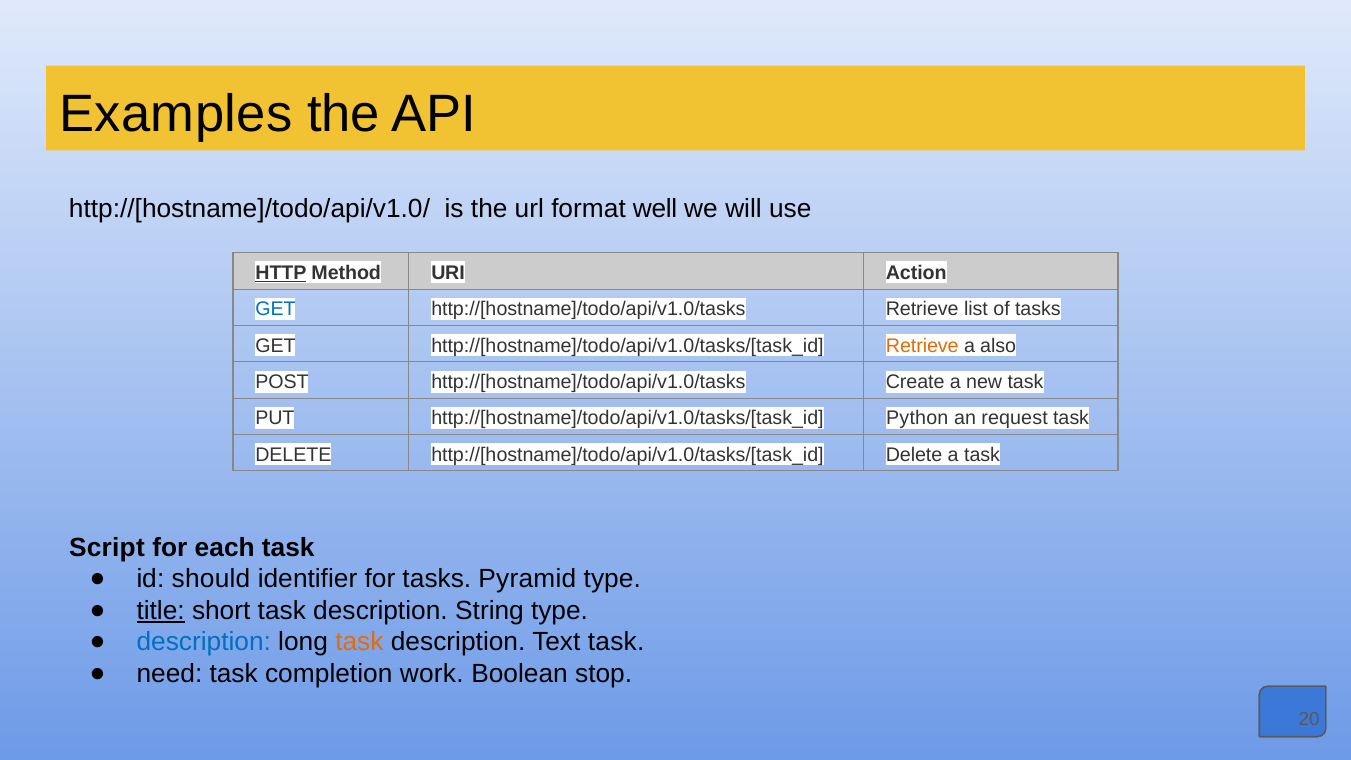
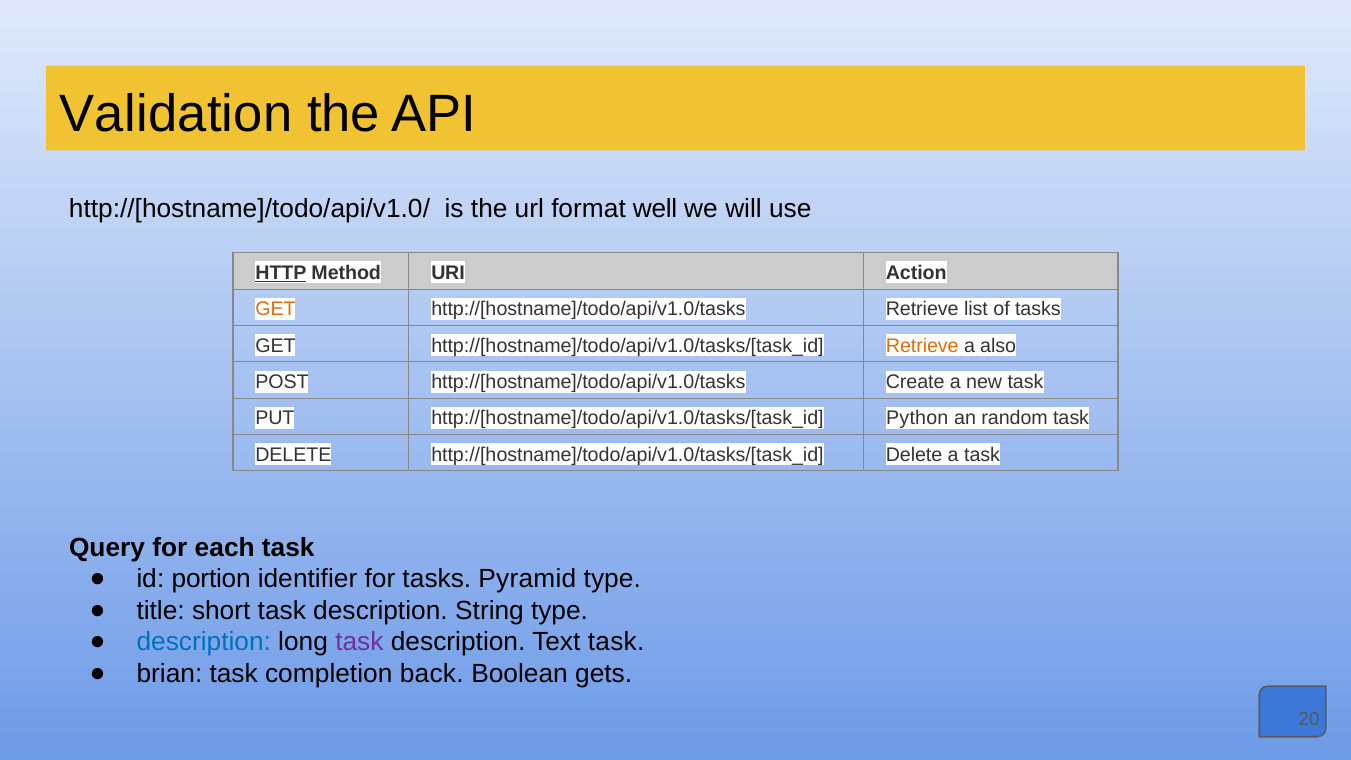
Examples: Examples -> Validation (176, 114)
GET colour: blue -> orange (276, 309)
request: request -> random (1015, 418)
Script: Script -> Query (107, 548)
should: should -> portion (211, 579)
title underline: present -> none (161, 611)
task colour: orange -> purple (359, 642)
need: need -> brian (169, 674)
work: work -> back (432, 674)
stop: stop -> gets (604, 674)
